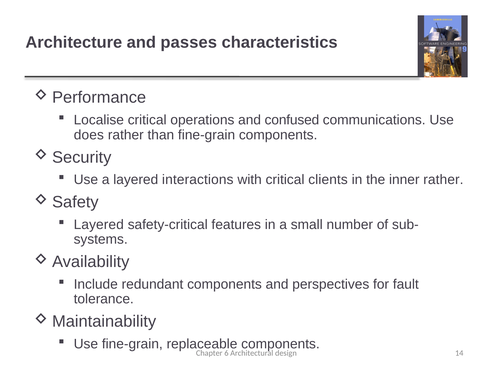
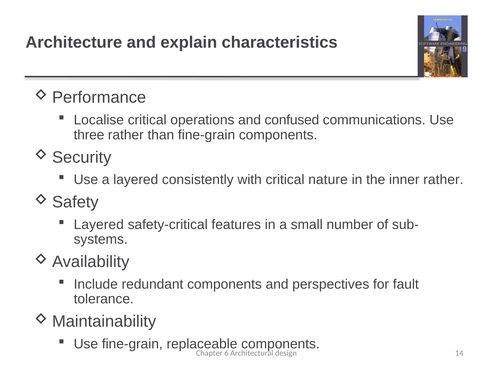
passes: passes -> explain (189, 42)
does: does -> three (89, 135)
interactions: interactions -> consistently (198, 180)
clients: clients -> nature (328, 180)
